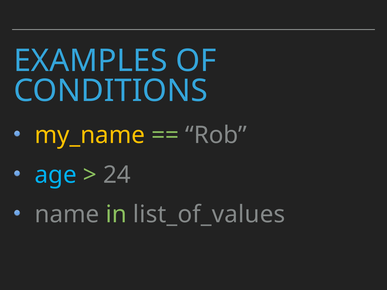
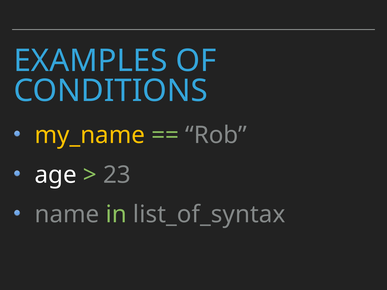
age colour: light blue -> white (56, 175)
24: 24 -> 23 (117, 175)
list_of_values: list_of_values -> list_of_syntax (209, 215)
